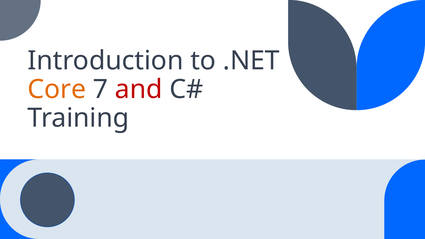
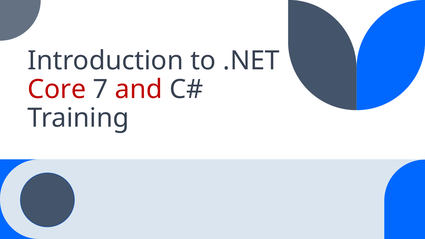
Core colour: orange -> red (57, 90)
